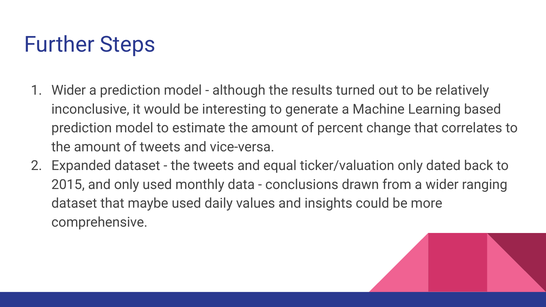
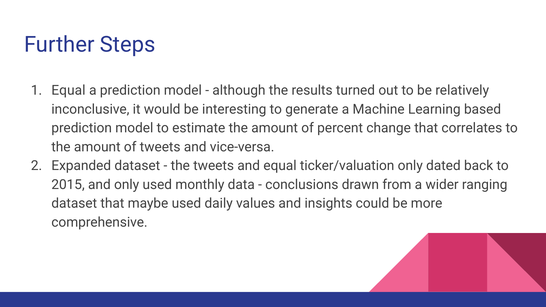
Wider: Wider -> Equal (68, 90)
